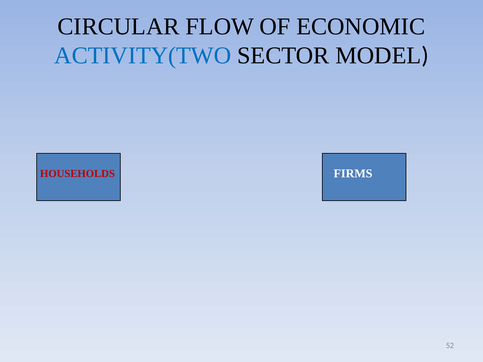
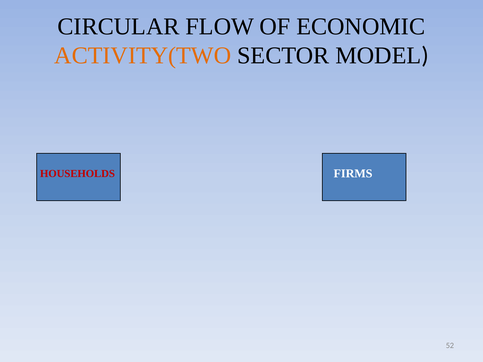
ACTIVITY(TWO colour: blue -> orange (143, 56)
